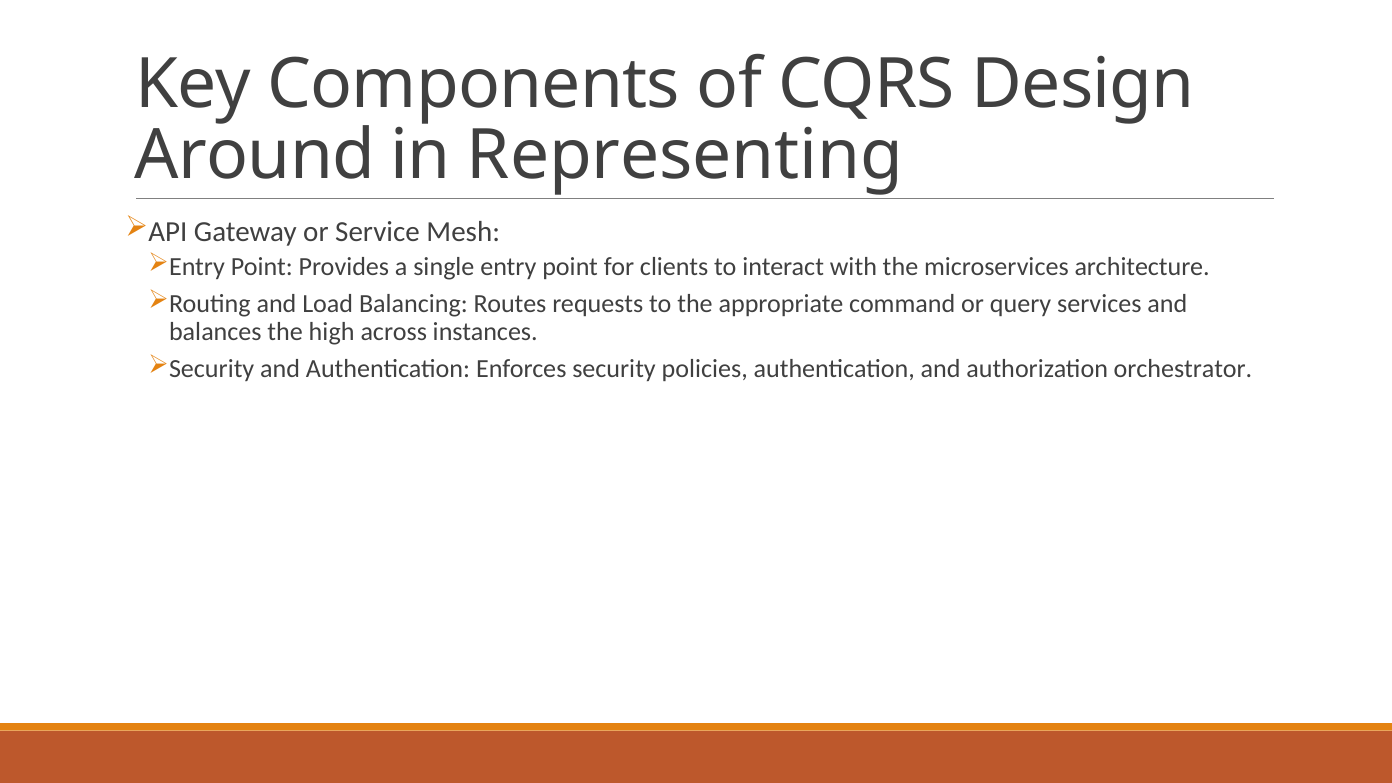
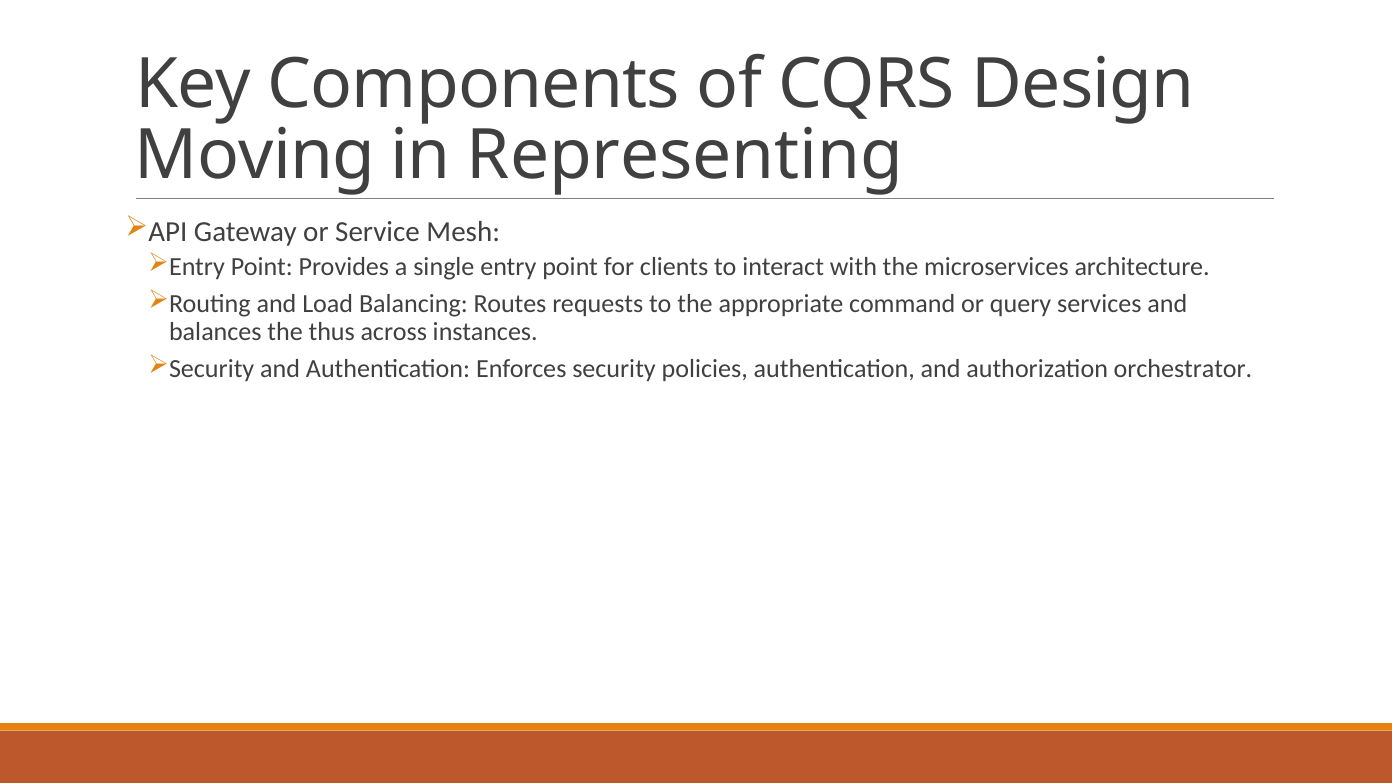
Around: Around -> Moving (255, 156)
high: high -> thus (332, 332)
